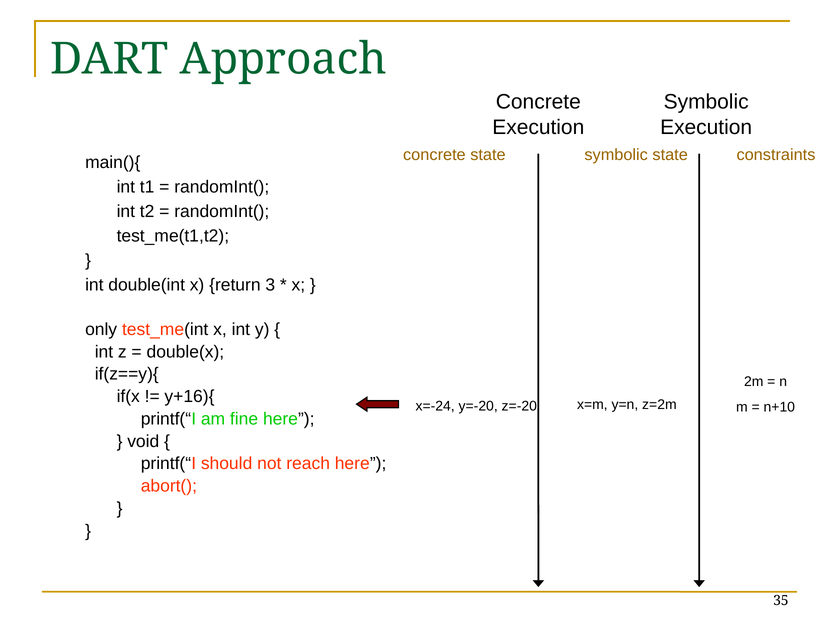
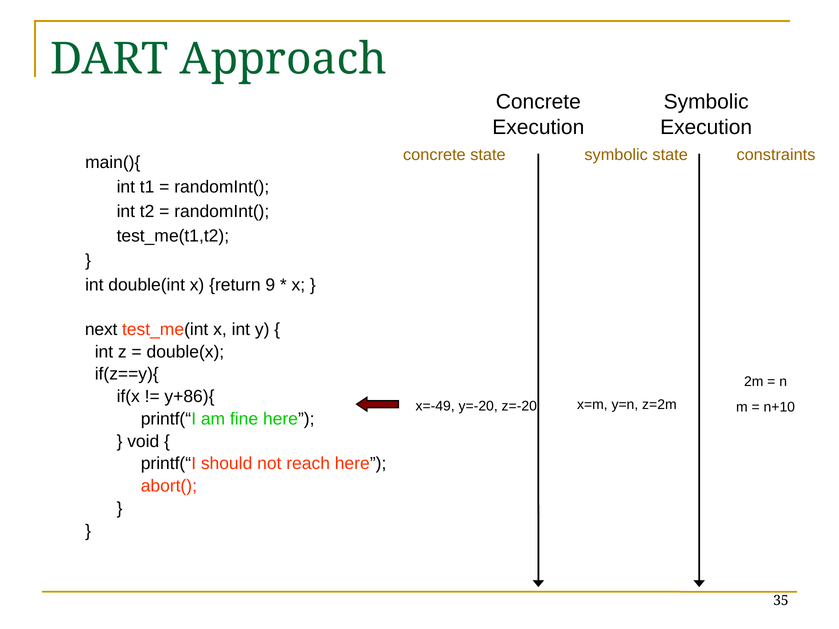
3: 3 -> 9 (270, 285)
only: only -> next (101, 330)
y+16){: y+16){ -> y+86){ (189, 397)
x=-24: x=-24 -> x=-49 (435, 406)
